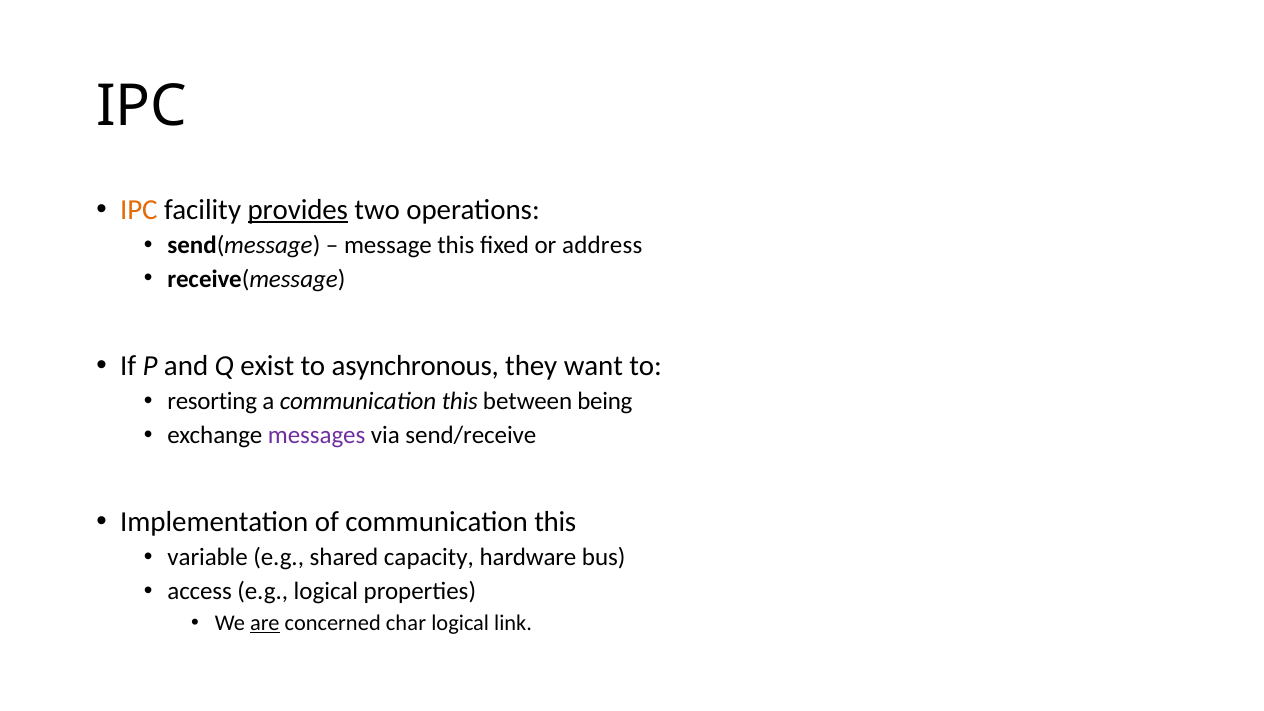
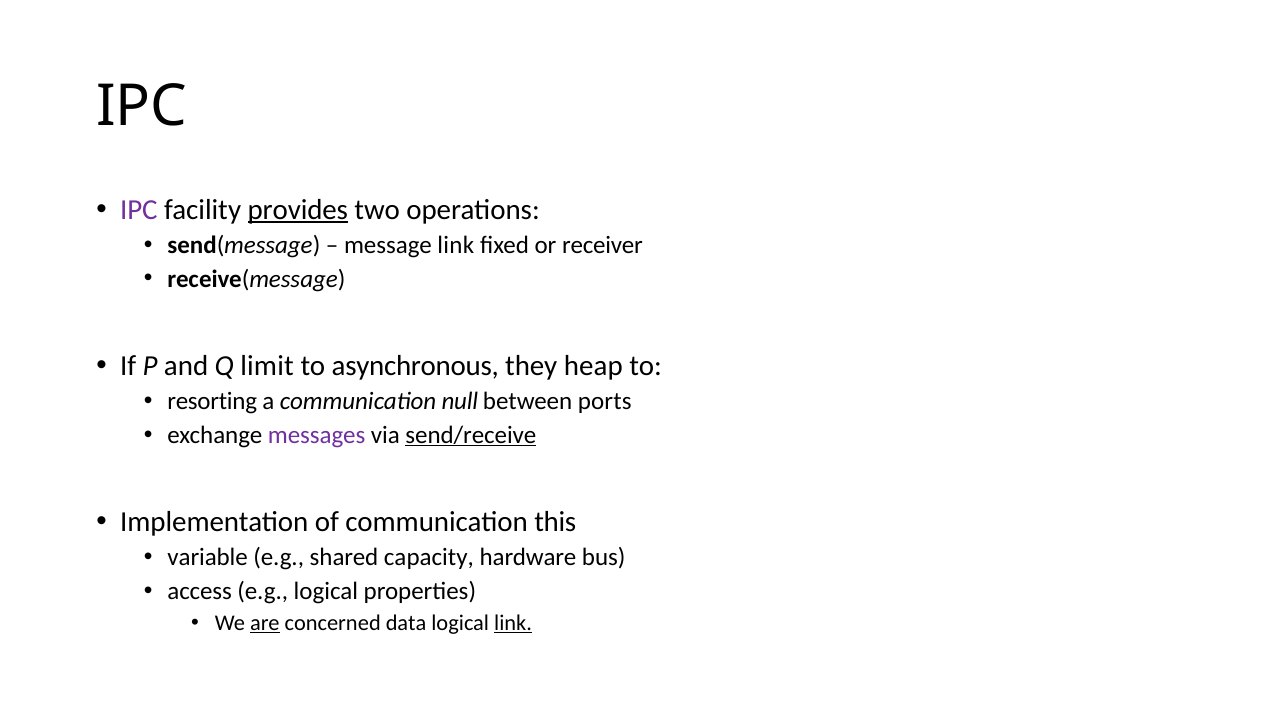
IPC colour: orange -> purple (139, 209)
message this: this -> link (456, 245)
address: address -> receiver (602, 245)
exist: exist -> limit (267, 365)
want: want -> heap (593, 365)
a communication this: this -> null (460, 401)
being: being -> ports (605, 401)
send/receive underline: none -> present (471, 435)
char: char -> data (406, 623)
link underline: none -> present (513, 623)
